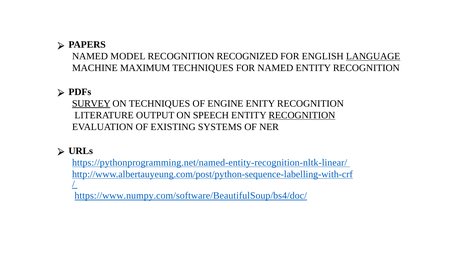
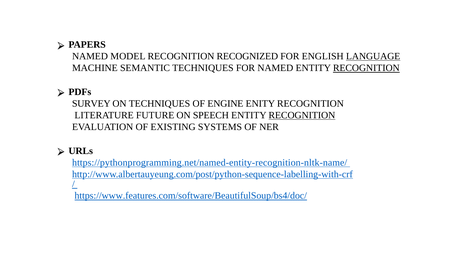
MAXIMUM: MAXIMUM -> SEMANTIC (145, 68)
RECOGNITION underline: none -> present (366, 68)
SURVEY underline: present -> none (91, 104)
OUTPUT: OUTPUT -> FUTURE (155, 115)
https://pythonprogramming.net/named-entity-recognition-nltk-linear/: https://pythonprogramming.net/named-entity-recognition-nltk-linear/ -> https://pythonprogramming.net/named-entity-recognition-nltk-name/ (210, 163)
https://www.numpy.com/software/BeautifulSoup/bs4/doc/: https://www.numpy.com/software/BeautifulSoup/bs4/doc/ -> https://www.features.com/software/BeautifulSoup/bs4/doc/ (191, 196)
